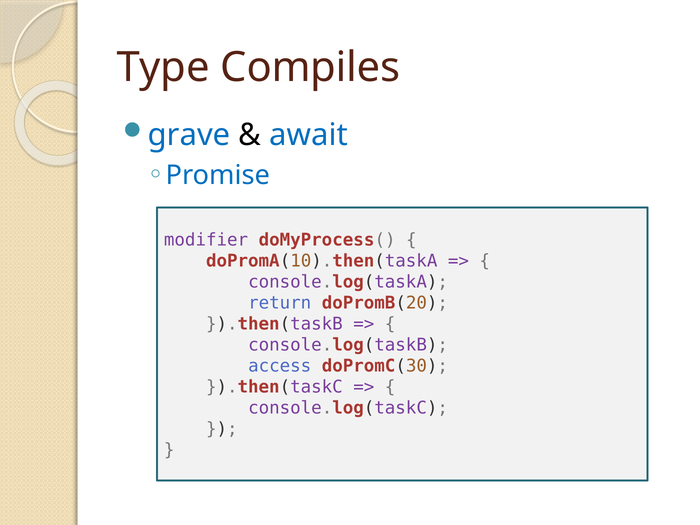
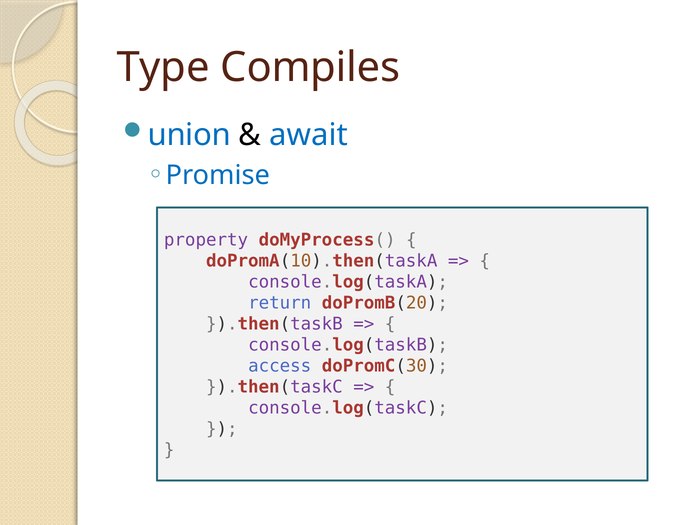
grave: grave -> union (189, 135)
modifier: modifier -> property (206, 240)
